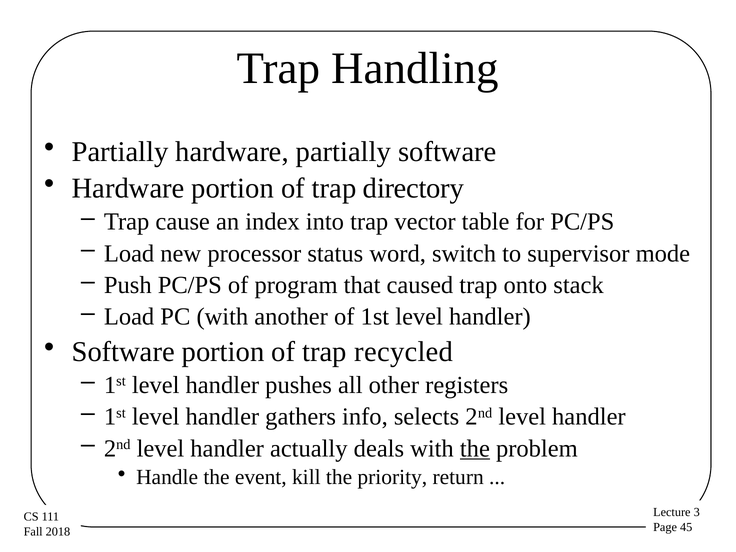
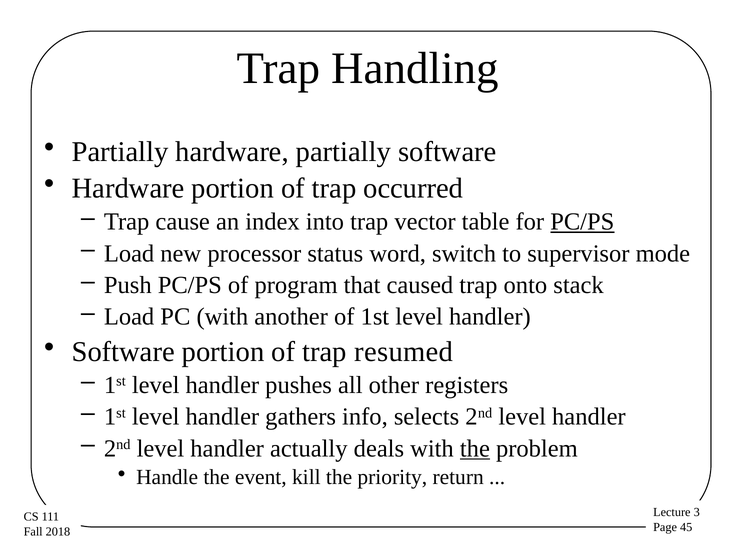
directory: directory -> occurred (413, 188)
PC/PS underline: none -> present (582, 222)
recycled: recycled -> resumed (404, 352)
